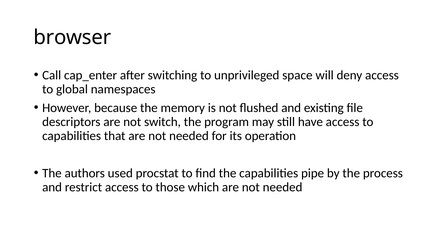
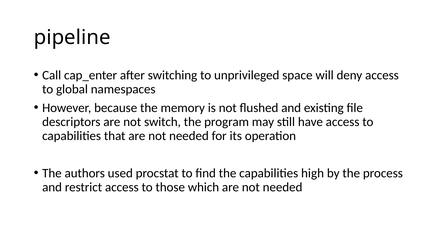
browser: browser -> pipeline (72, 37)
pipe: pipe -> high (313, 173)
